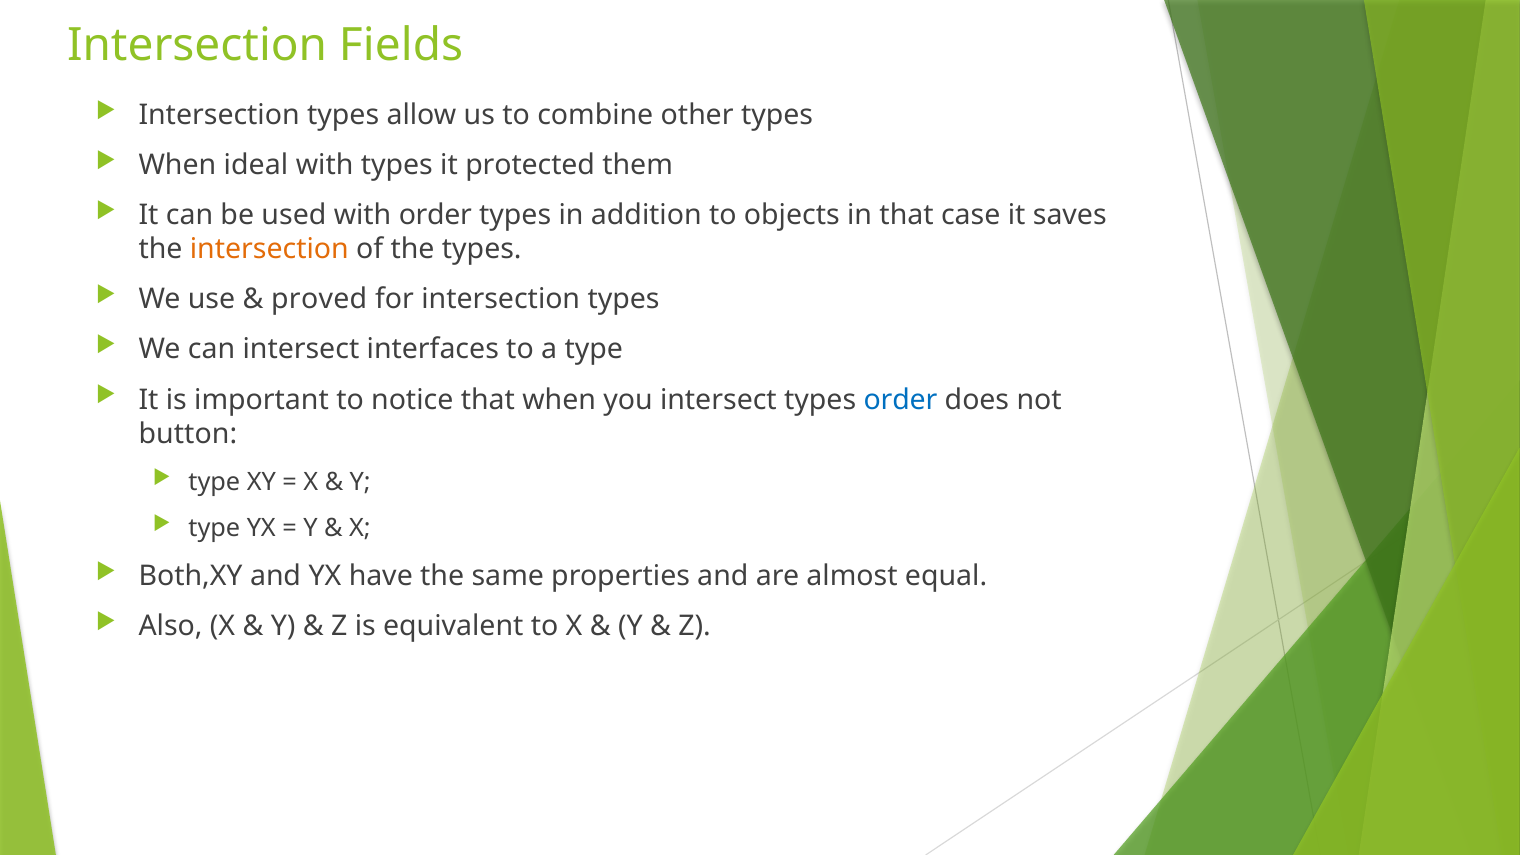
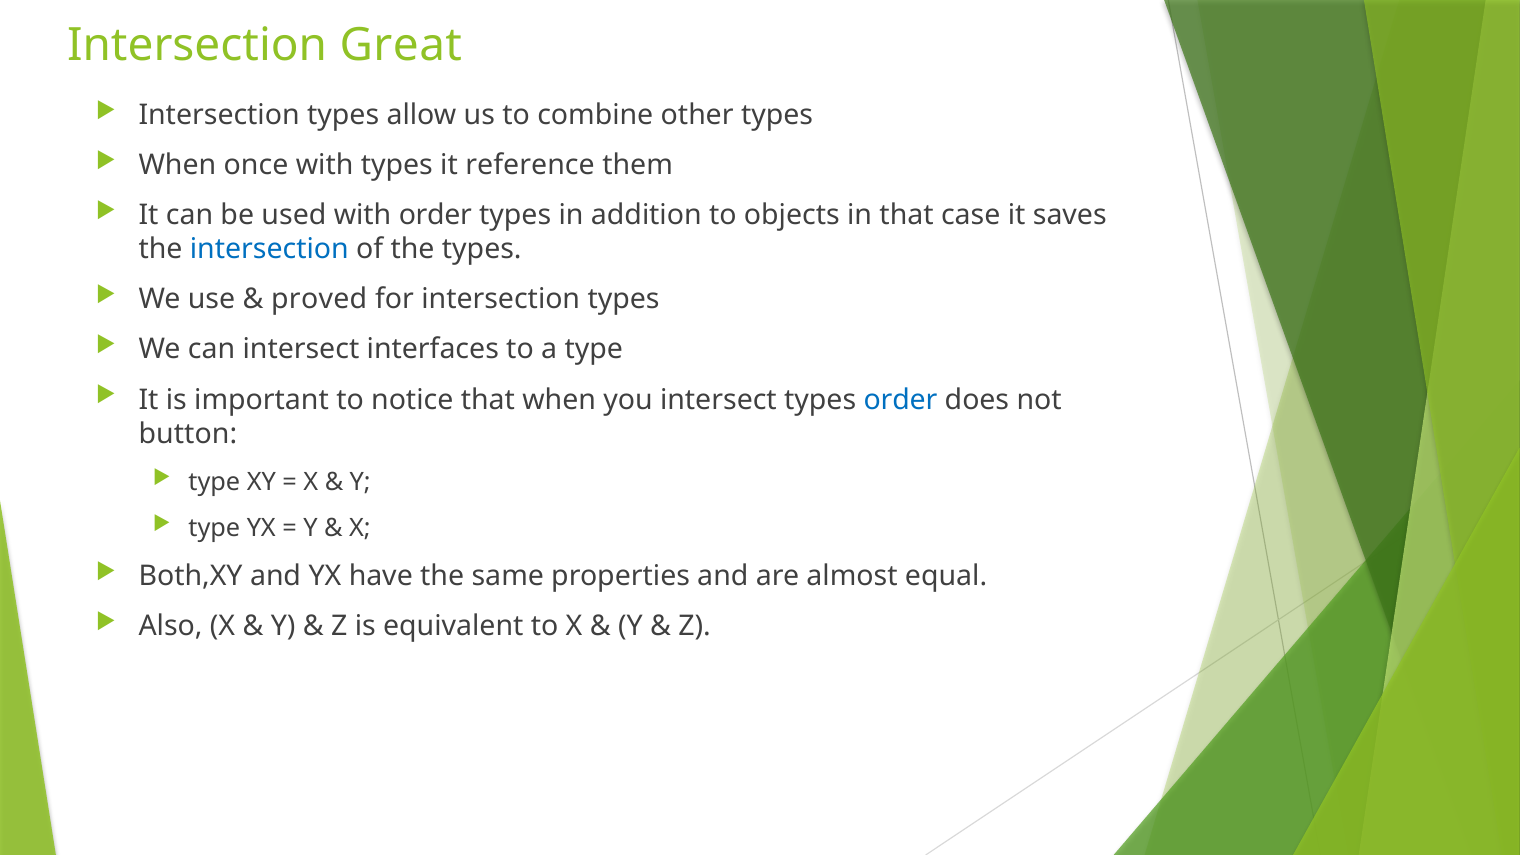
Fields: Fields -> Great (401, 46)
ideal: ideal -> once (256, 165)
protected: protected -> reference (530, 165)
intersection colour: orange -> blue (269, 249)
